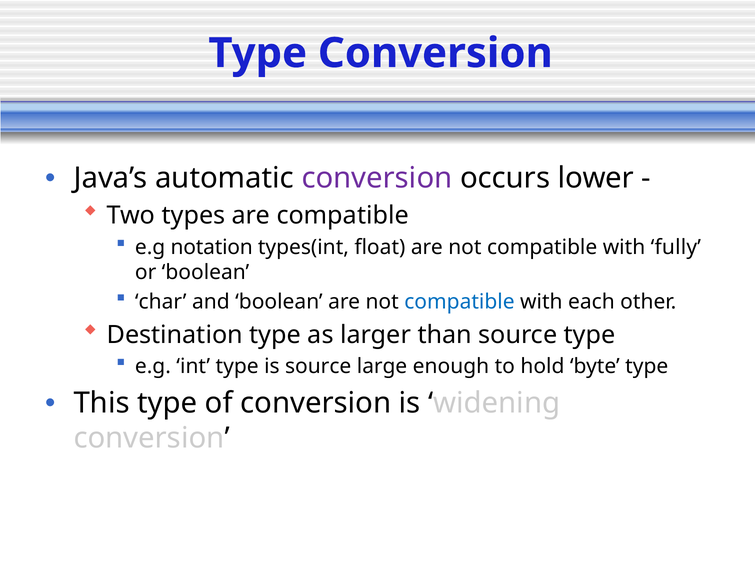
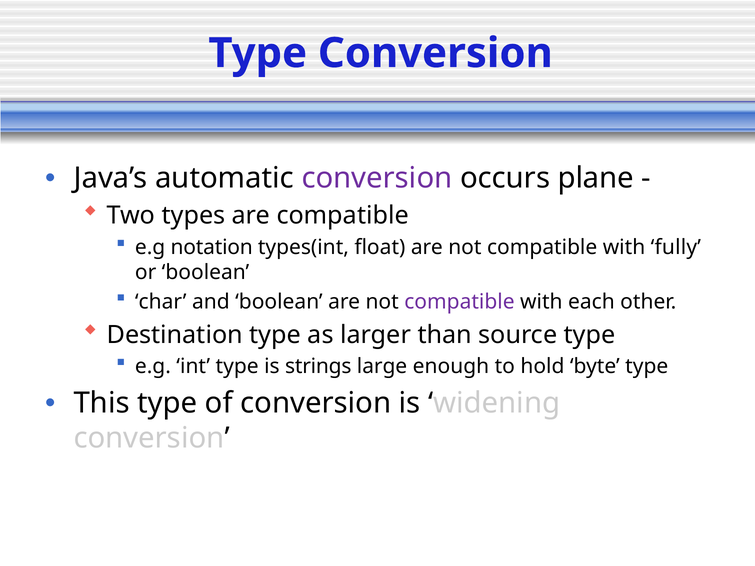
lower: lower -> plane (596, 178)
compatible colour: blue -> purple (459, 302)
is source: source -> strings (318, 366)
